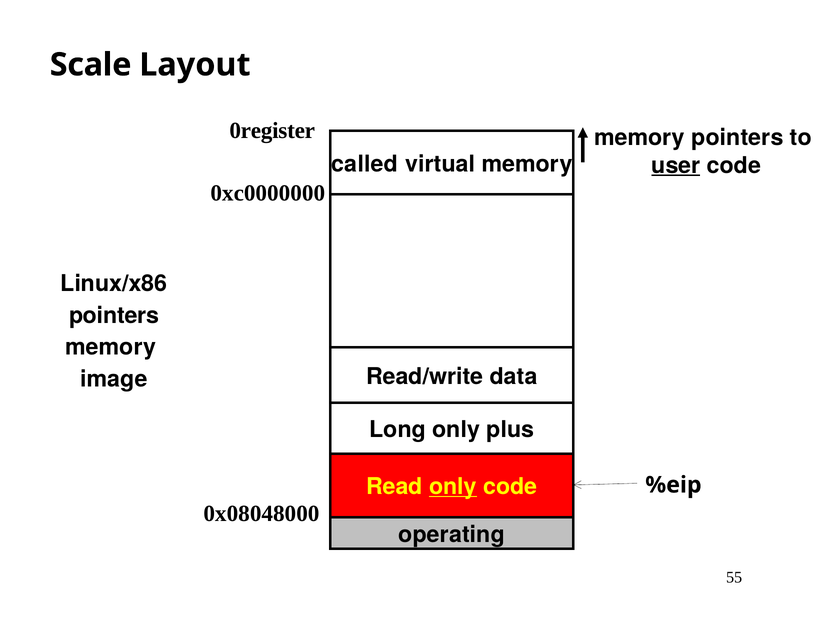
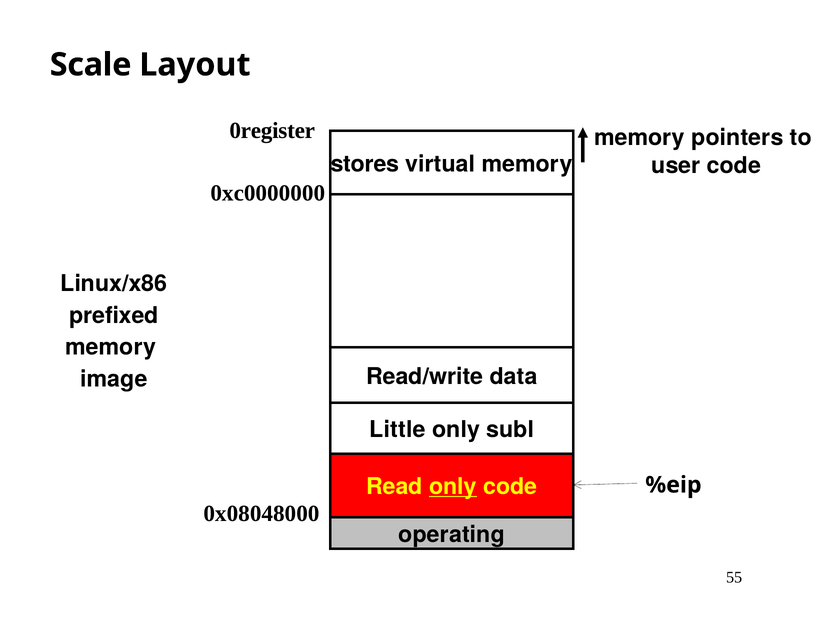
called: called -> stores (365, 164)
user underline: present -> none (676, 166)
pointers: pointers -> prefixed (114, 316)
Long: Long -> Little (397, 430)
plus: plus -> subl (510, 430)
